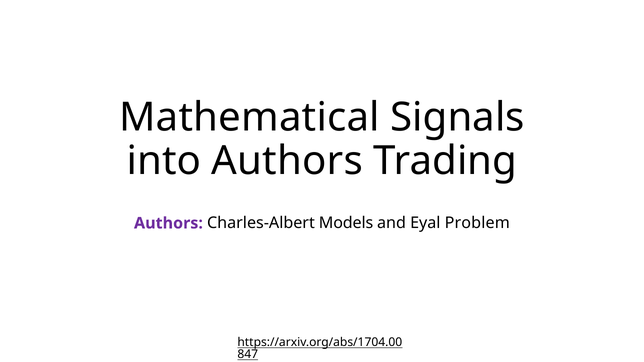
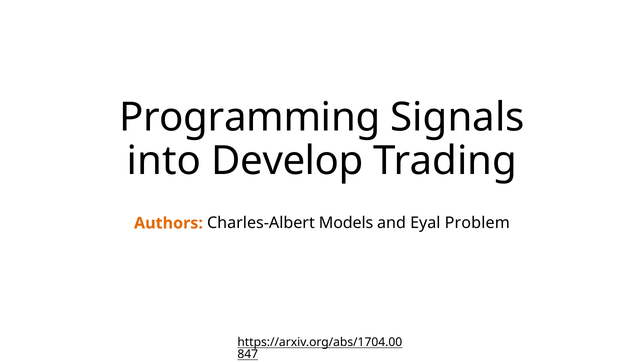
Mathematical: Mathematical -> Programming (250, 118)
into Authors: Authors -> Develop (287, 161)
Authors colour: purple -> orange (168, 223)
